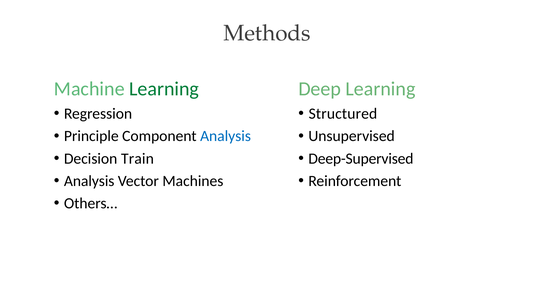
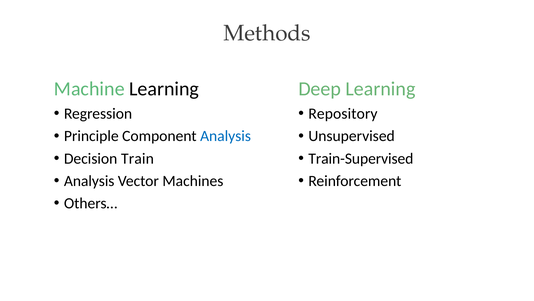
Learning colour: green -> black (164, 89)
Structured: Structured -> Repository (343, 114)
Deep-Supervised: Deep-Supervised -> Train-Supervised (361, 158)
